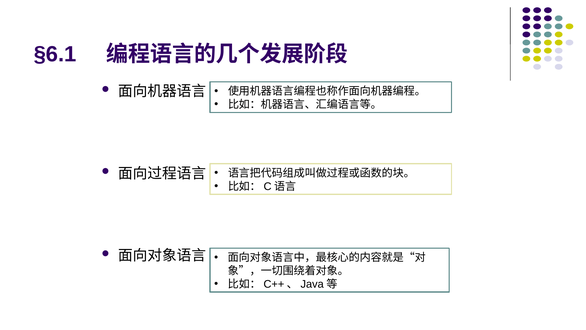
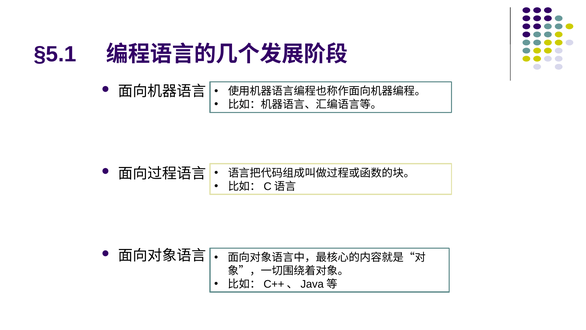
§6.1: §6.1 -> §5.1 (55, 54)
